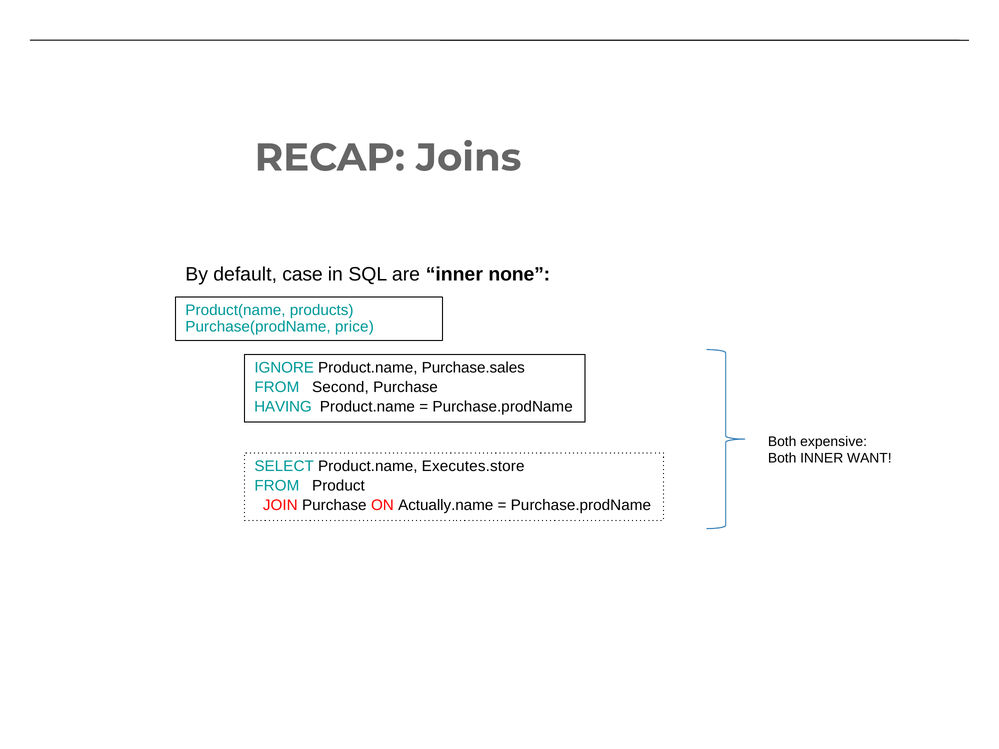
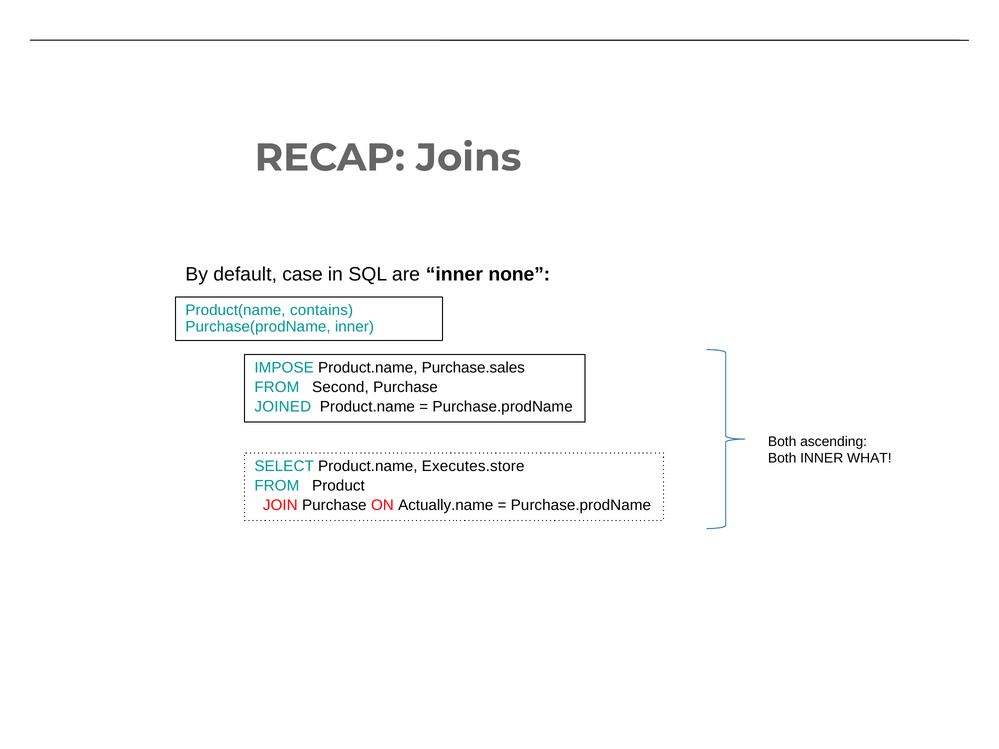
products: products -> contains (322, 310)
Purchase(prodName price: price -> inner (354, 327)
IGNORE: IGNORE -> IMPOSE (284, 368)
HAVING: HAVING -> JOINED (283, 407)
expensive: expensive -> ascending (834, 442)
WANT: WANT -> WHAT (869, 459)
